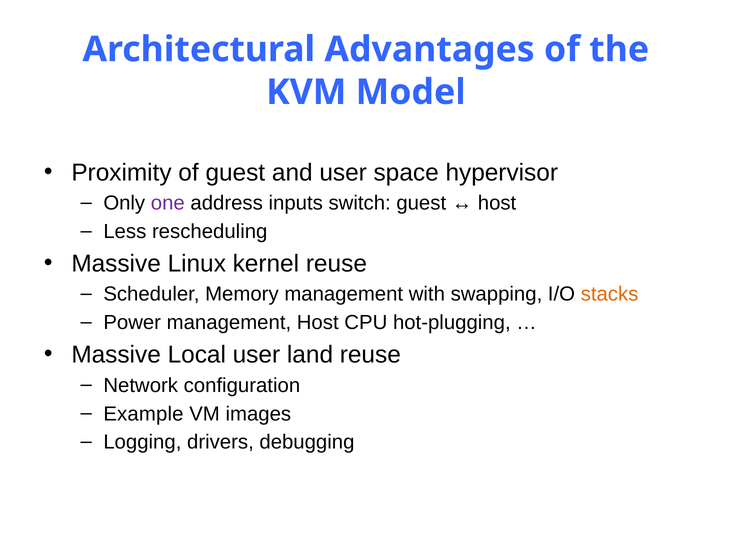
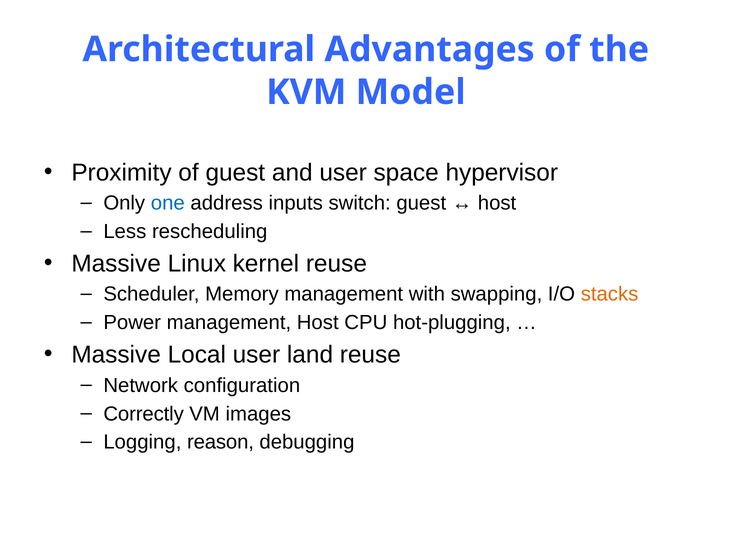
one colour: purple -> blue (168, 203)
Example: Example -> Correctly (144, 414)
drivers: drivers -> reason (221, 442)
